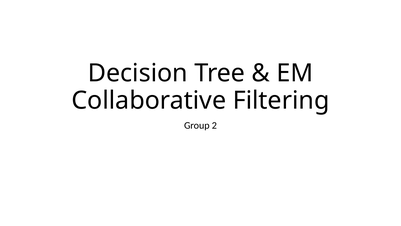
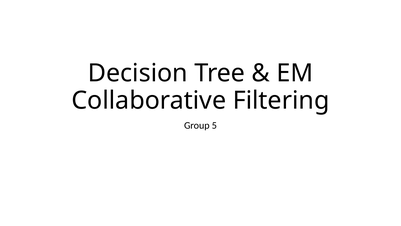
2: 2 -> 5 (214, 125)
